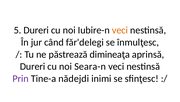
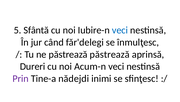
5 Dureri: Dureri -> Sfântă (36, 30)
veci colour: orange -> blue (120, 30)
păstrează dimineaţa: dimineaţa -> păstrează (110, 54)
Seara-n: Seara-n -> Acum-n (90, 66)
